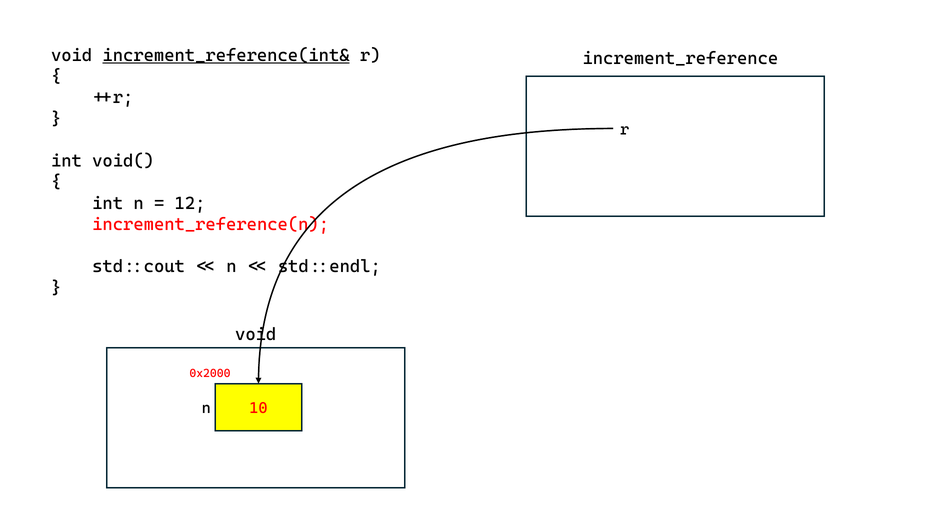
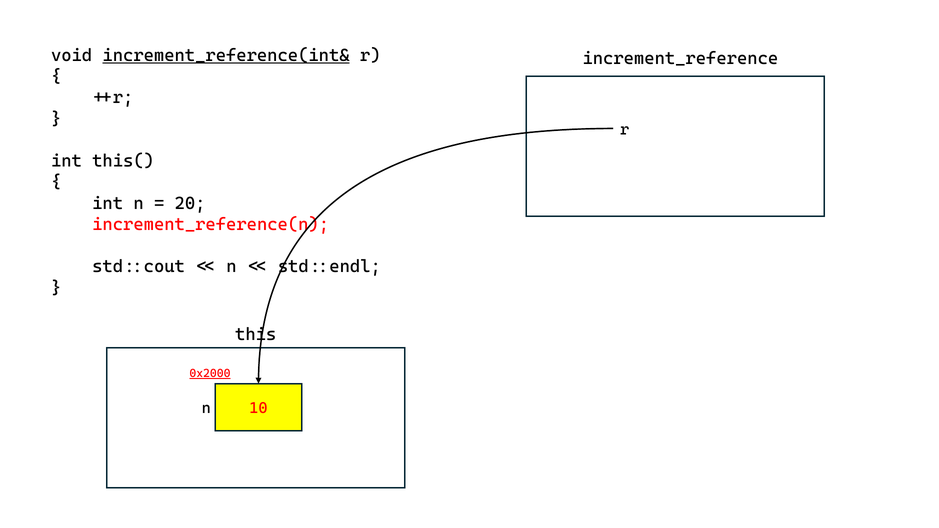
void(: void( -> this( (123, 161)
12: 12 -> 20 (190, 203)
void: void -> this (256, 335)
0x2000 underline: none -> present (210, 374)
